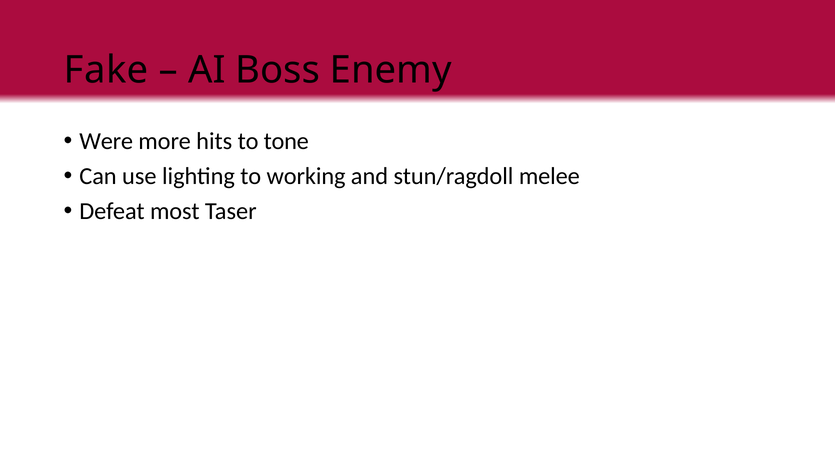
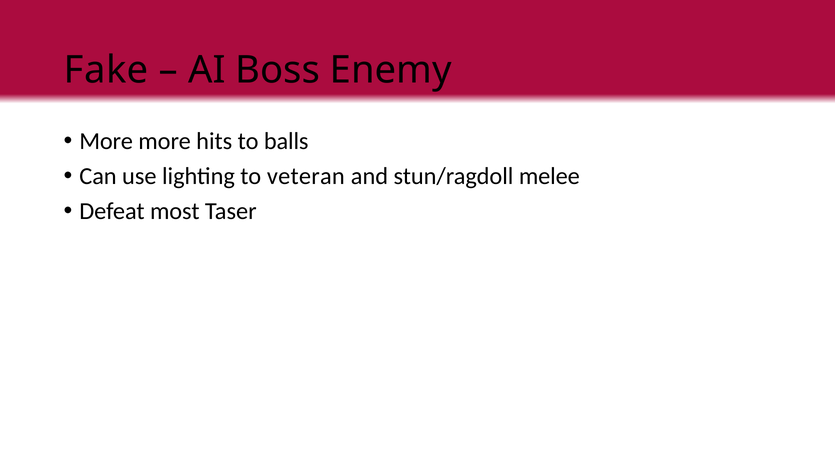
Were: Were -> More (106, 141)
tone: tone -> balls (286, 141)
working: working -> veteran (306, 176)
